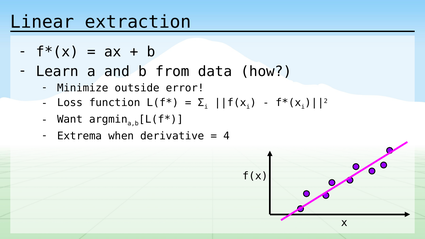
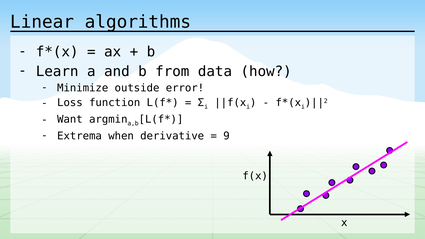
extraction: extraction -> algorithms (138, 22)
4: 4 -> 9 (227, 136)
